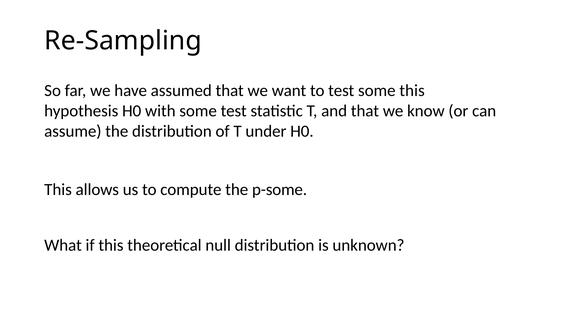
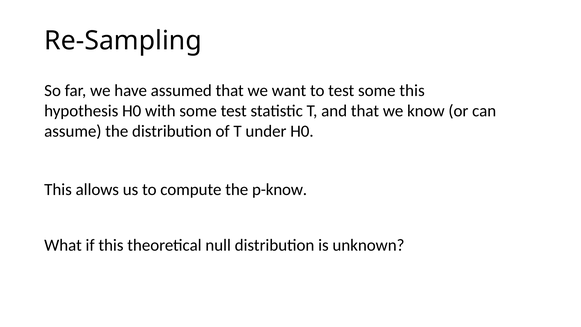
p-some: p-some -> p-know (280, 190)
